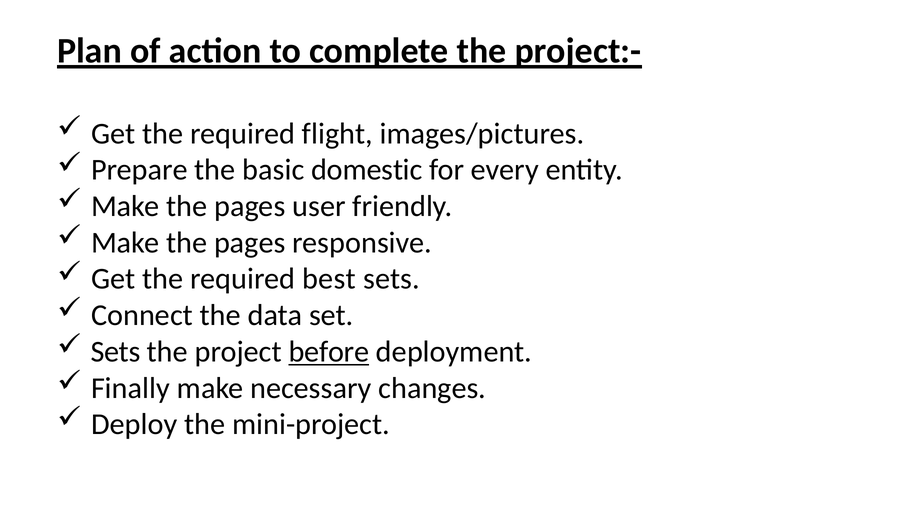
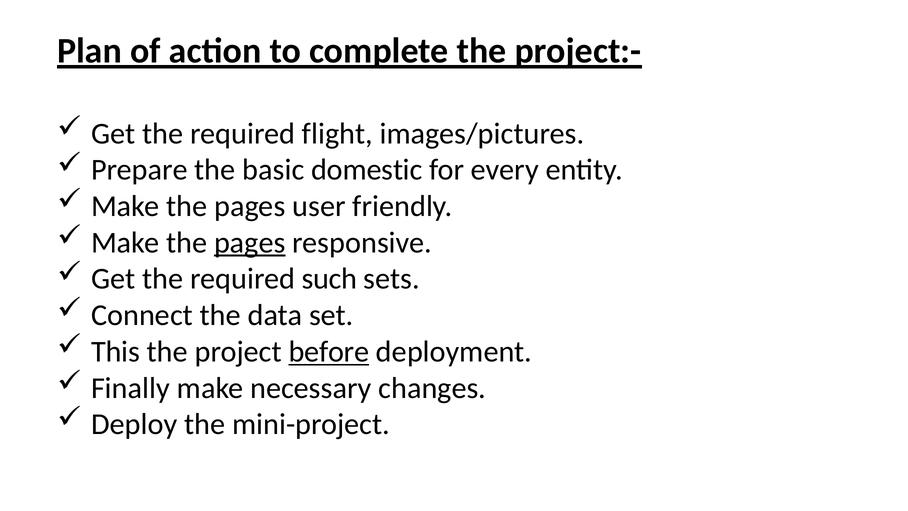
pages underline: none -> present (250, 243)
best: best -> such (329, 279)
Sets: Sets -> This (116, 352)
